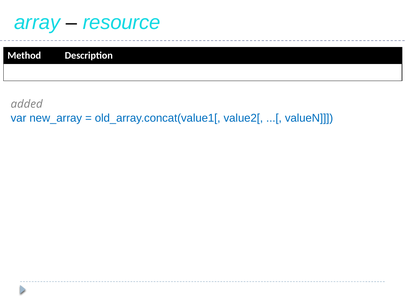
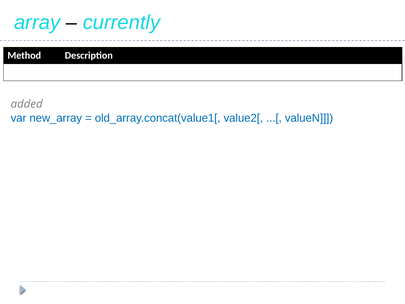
resource: resource -> currently (121, 23)
